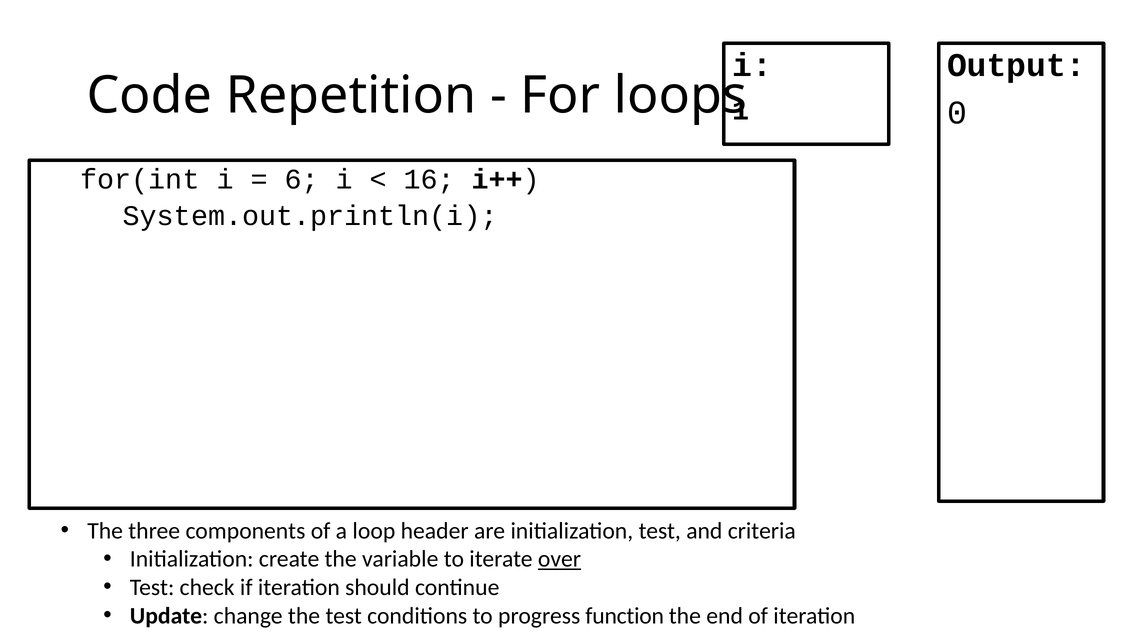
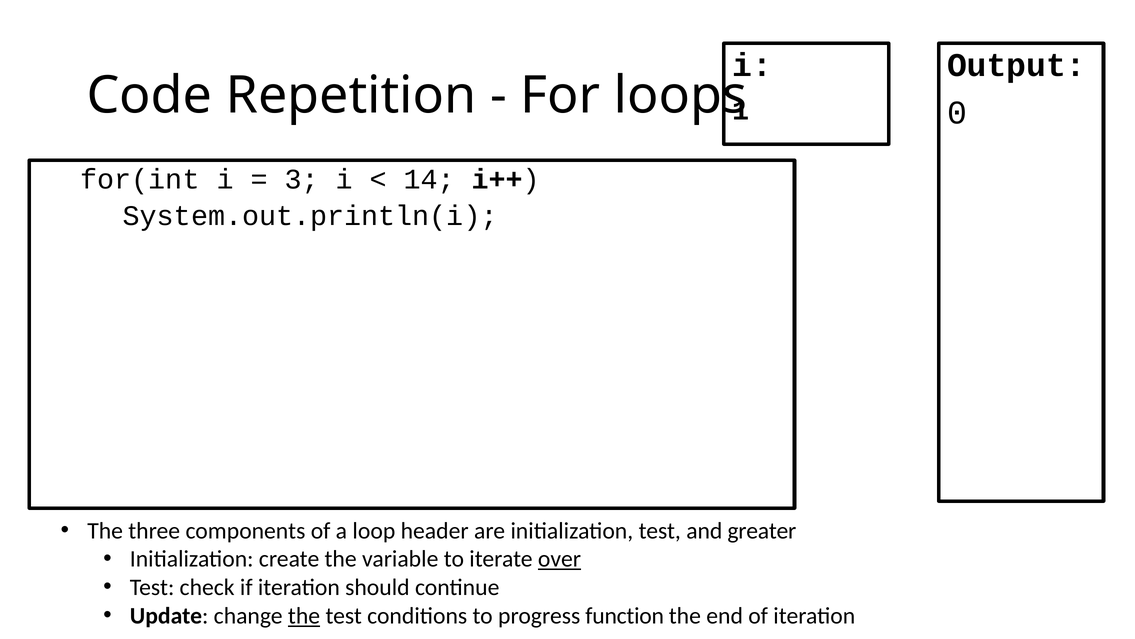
6: 6 -> 3 (302, 179)
16: 16 -> 14 (429, 179)
criteria: criteria -> greater (762, 530)
the underline: none -> present (304, 615)
